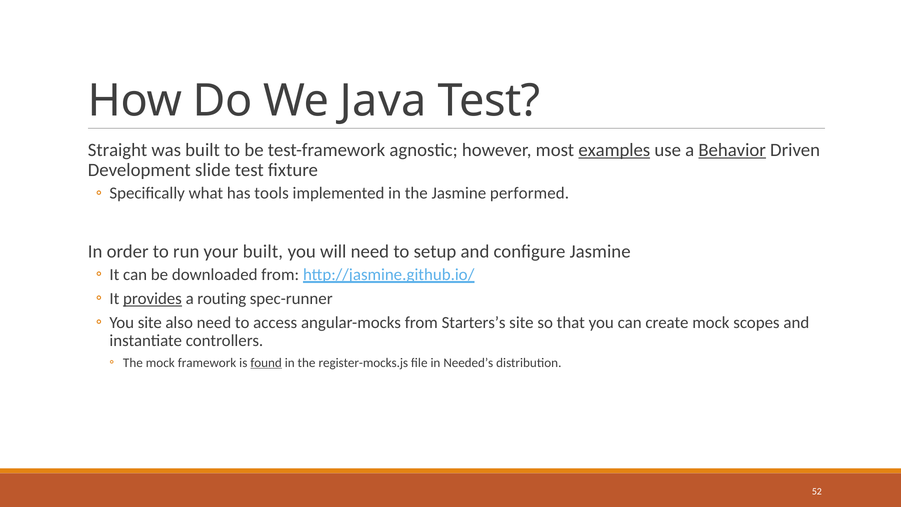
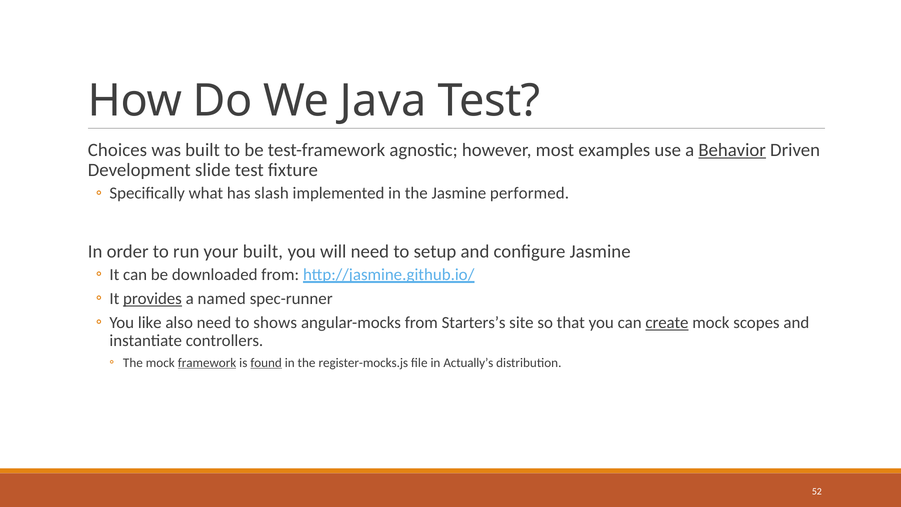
Straight: Straight -> Choices (117, 150)
examples underline: present -> none (614, 150)
tools: tools -> slash (272, 193)
routing: routing -> named (222, 299)
You site: site -> like (150, 322)
access: access -> shows (275, 322)
create underline: none -> present (667, 322)
framework underline: none -> present (207, 363)
Needed’s: Needed’s -> Actually’s (468, 363)
